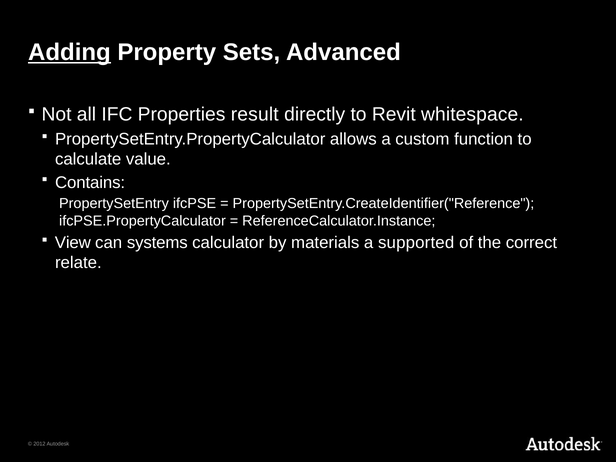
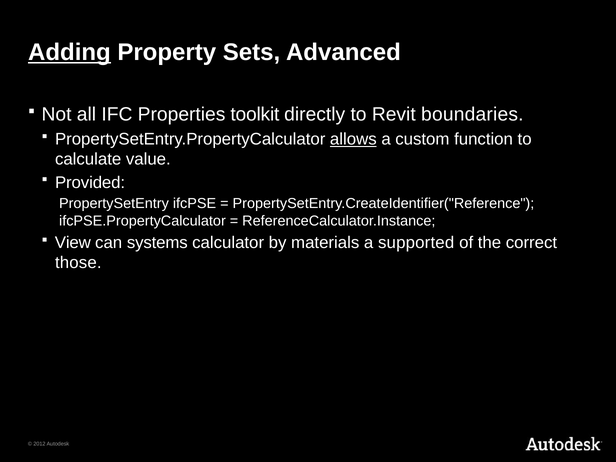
result: result -> toolkit (255, 115)
whitespace: whitespace -> boundaries (472, 115)
allows underline: none -> present (353, 139)
Contains: Contains -> Provided (90, 182)
relate: relate -> those (78, 263)
